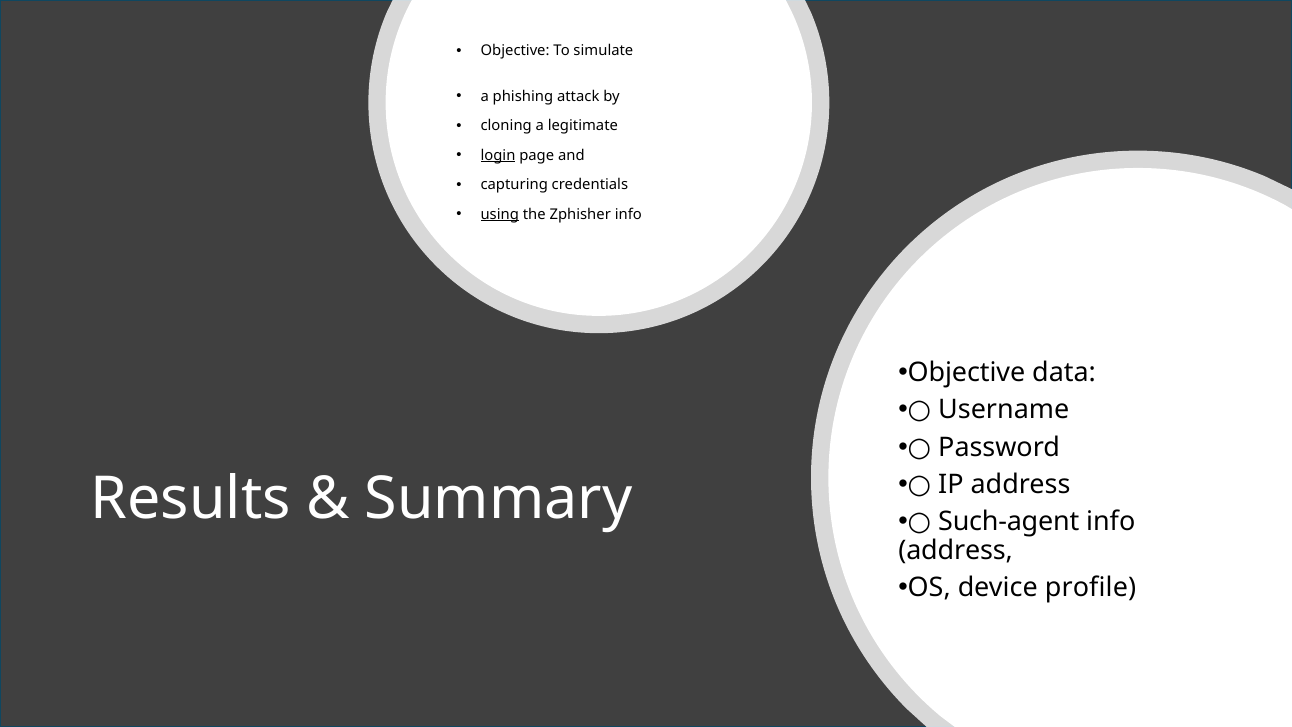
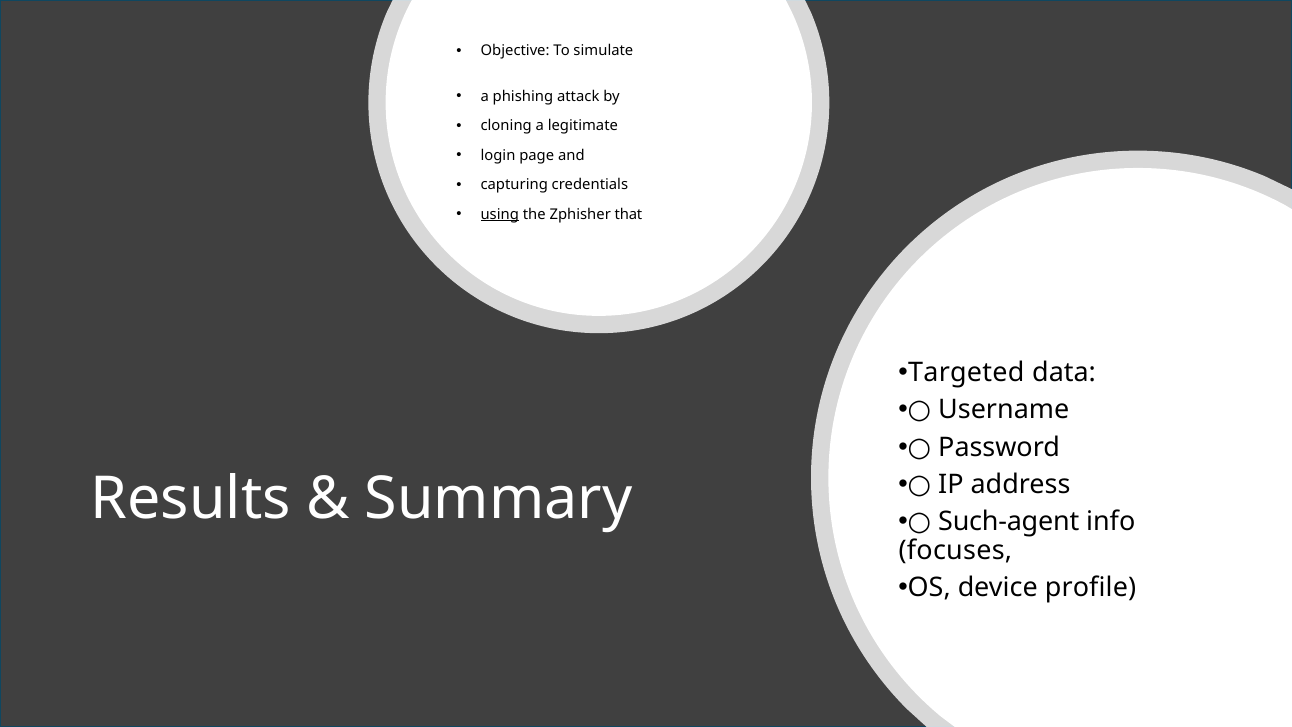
login underline: present -> none (498, 155)
Zphisher info: info -> that (628, 214)
Objective: Objective -> Targeted (966, 373)
address: address -> focuses (955, 551)
